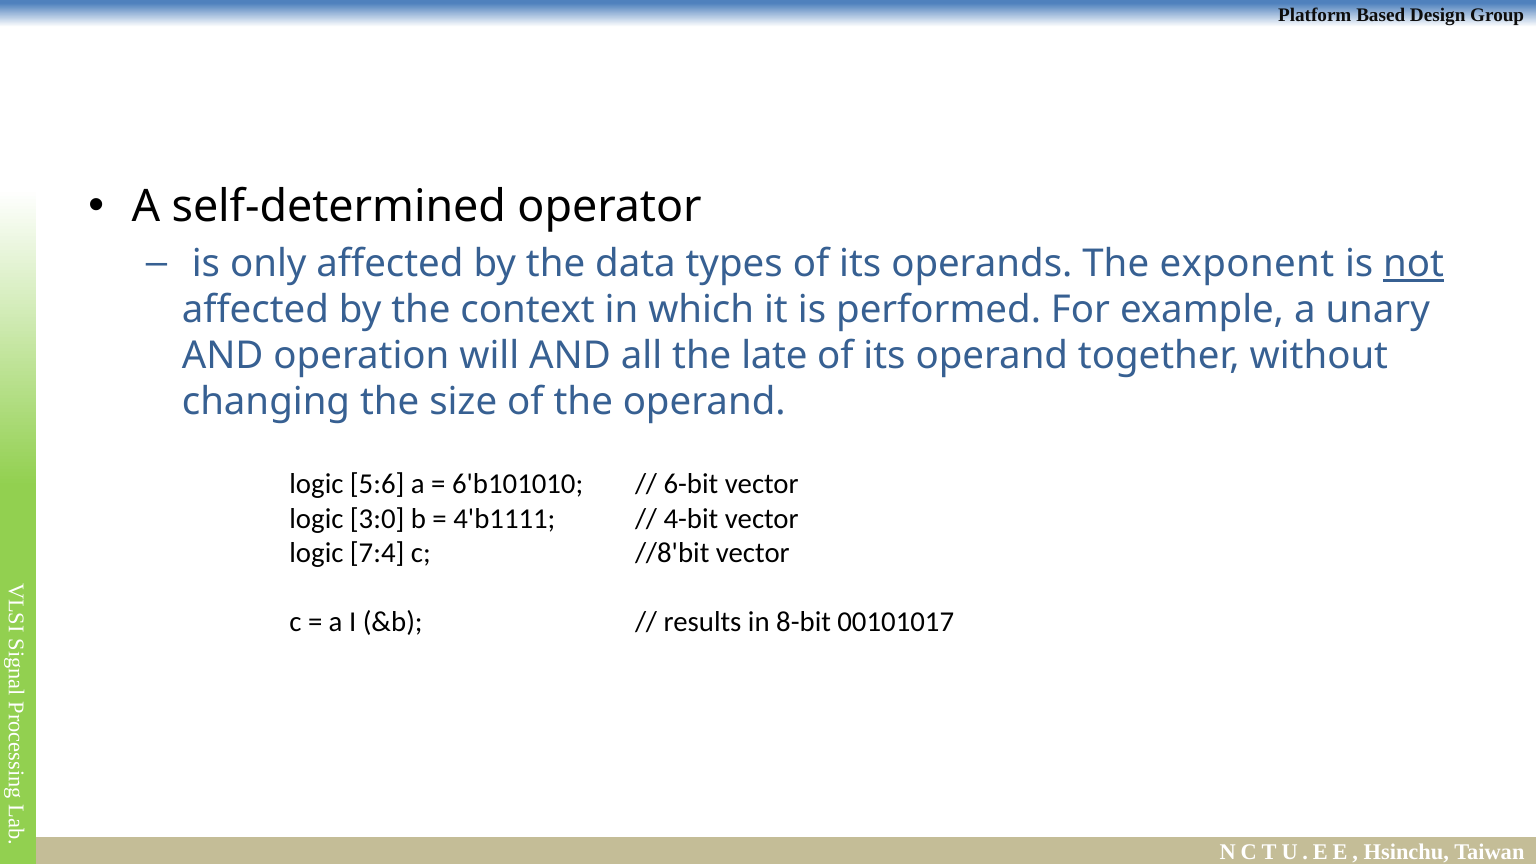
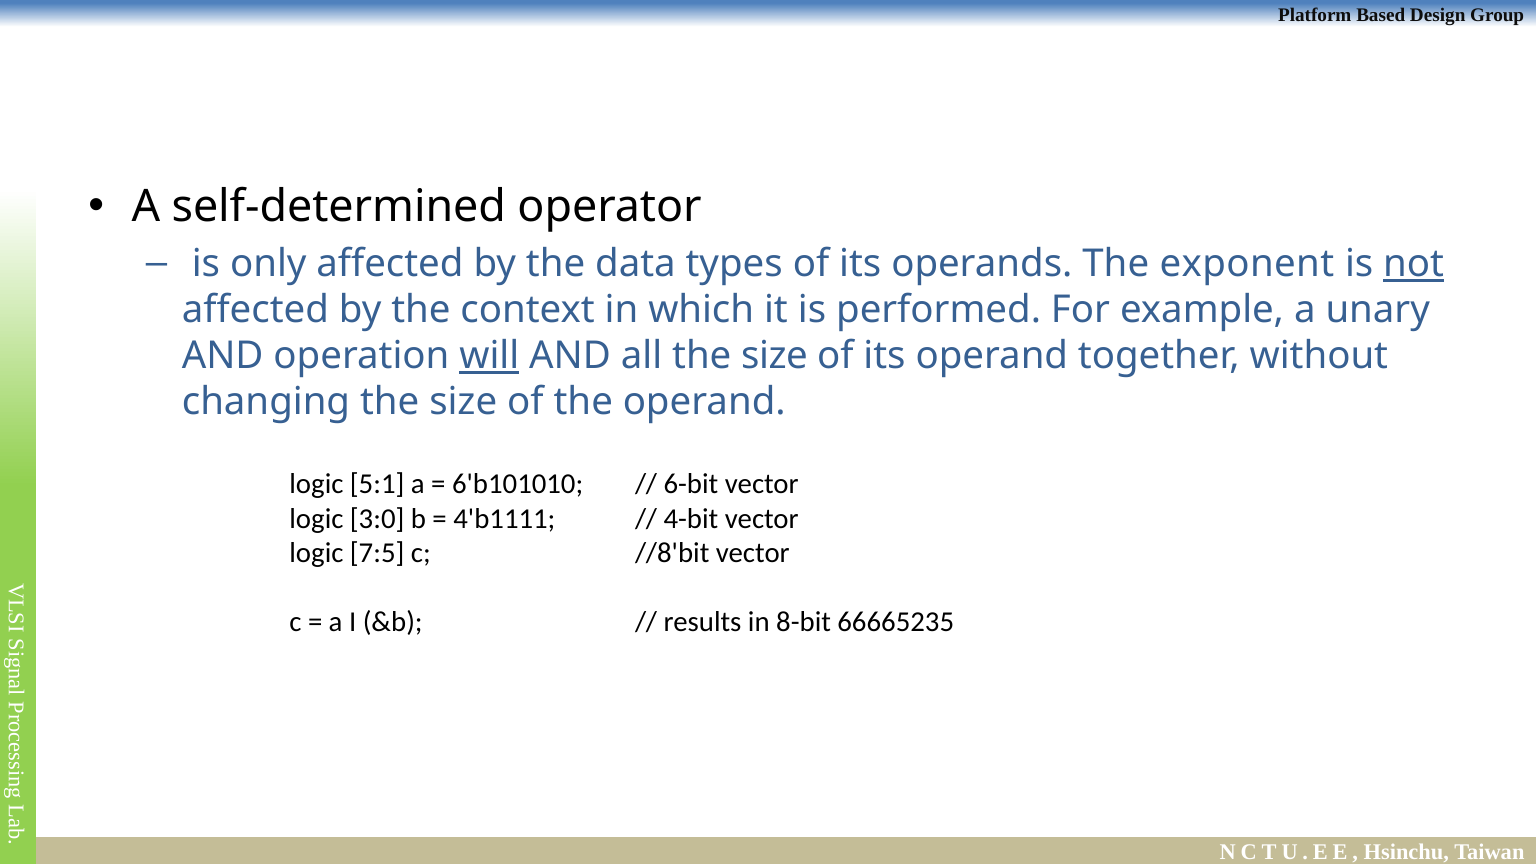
will underline: none -> present (489, 356)
all the late: late -> size (774, 356)
5:6: 5:6 -> 5:1 (377, 484)
7:4: 7:4 -> 7:5 (377, 553)
00101017: 00101017 -> 66665235 (896, 622)
